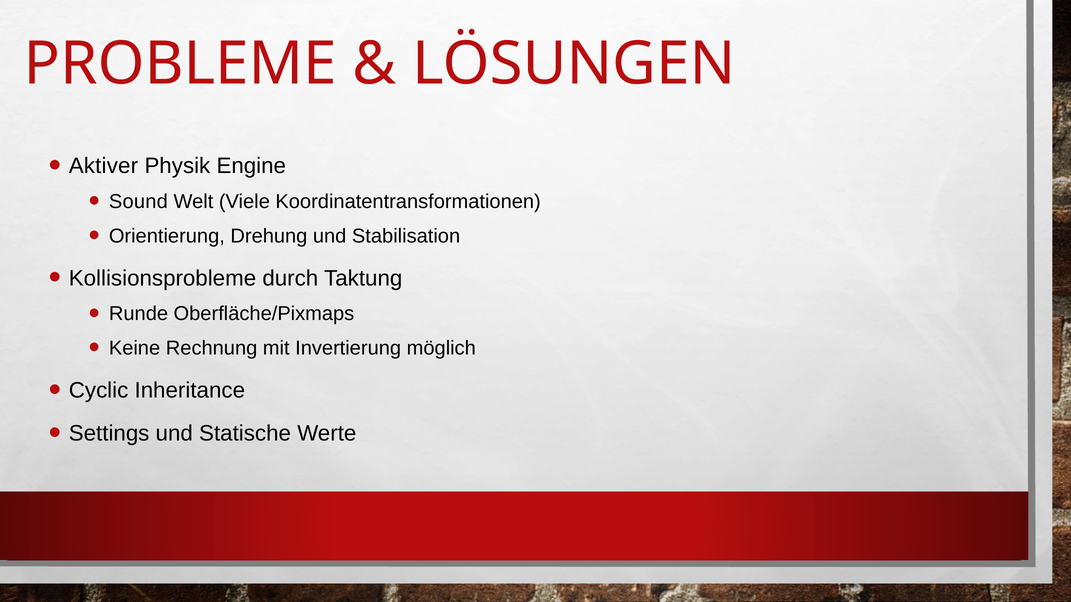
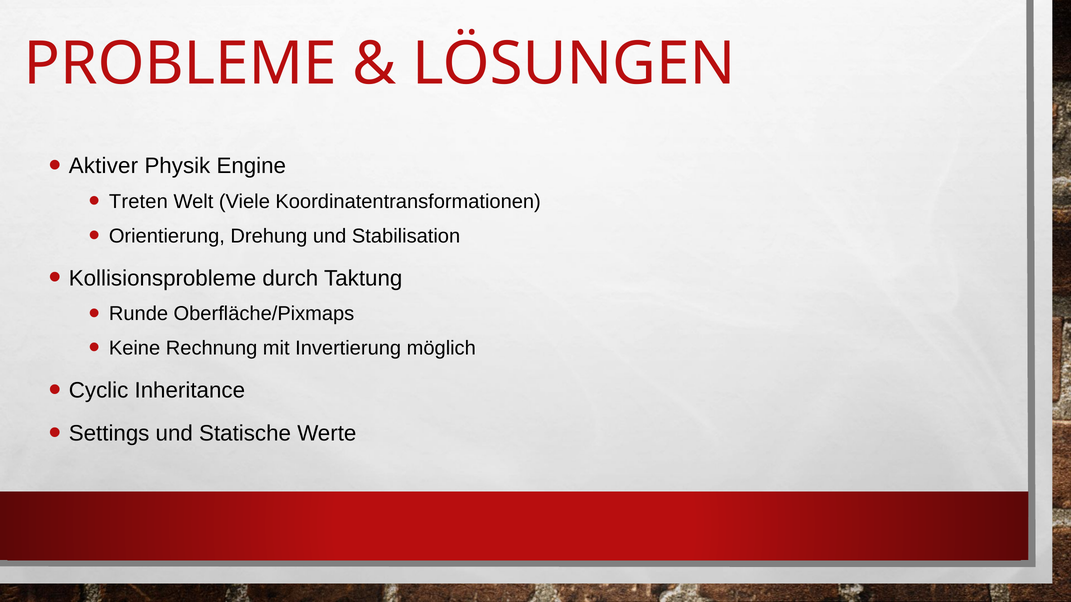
Sound: Sound -> Treten (138, 202)
